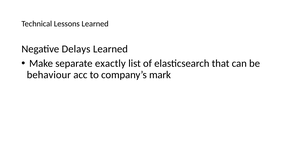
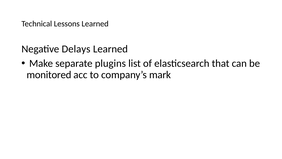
exactly: exactly -> plugins (110, 63)
behaviour: behaviour -> monitored (49, 75)
